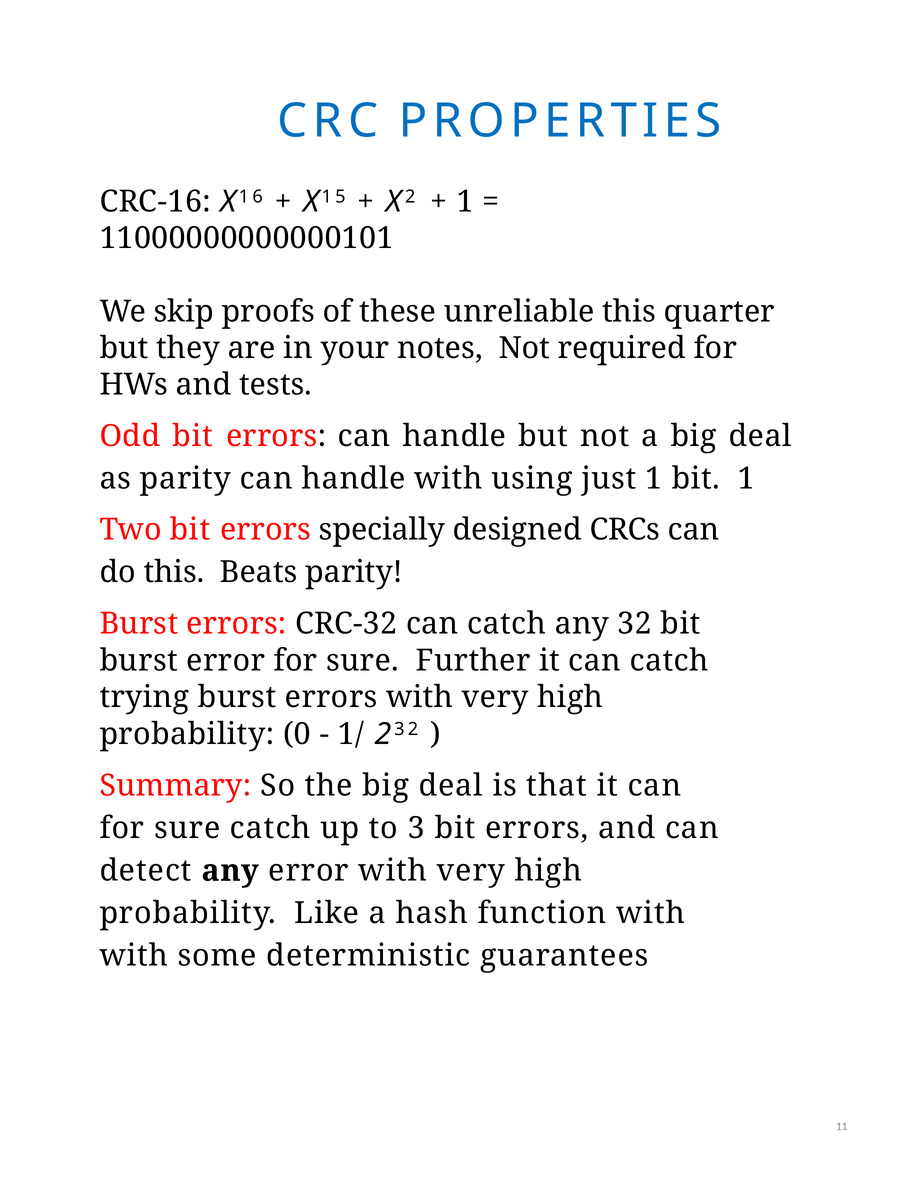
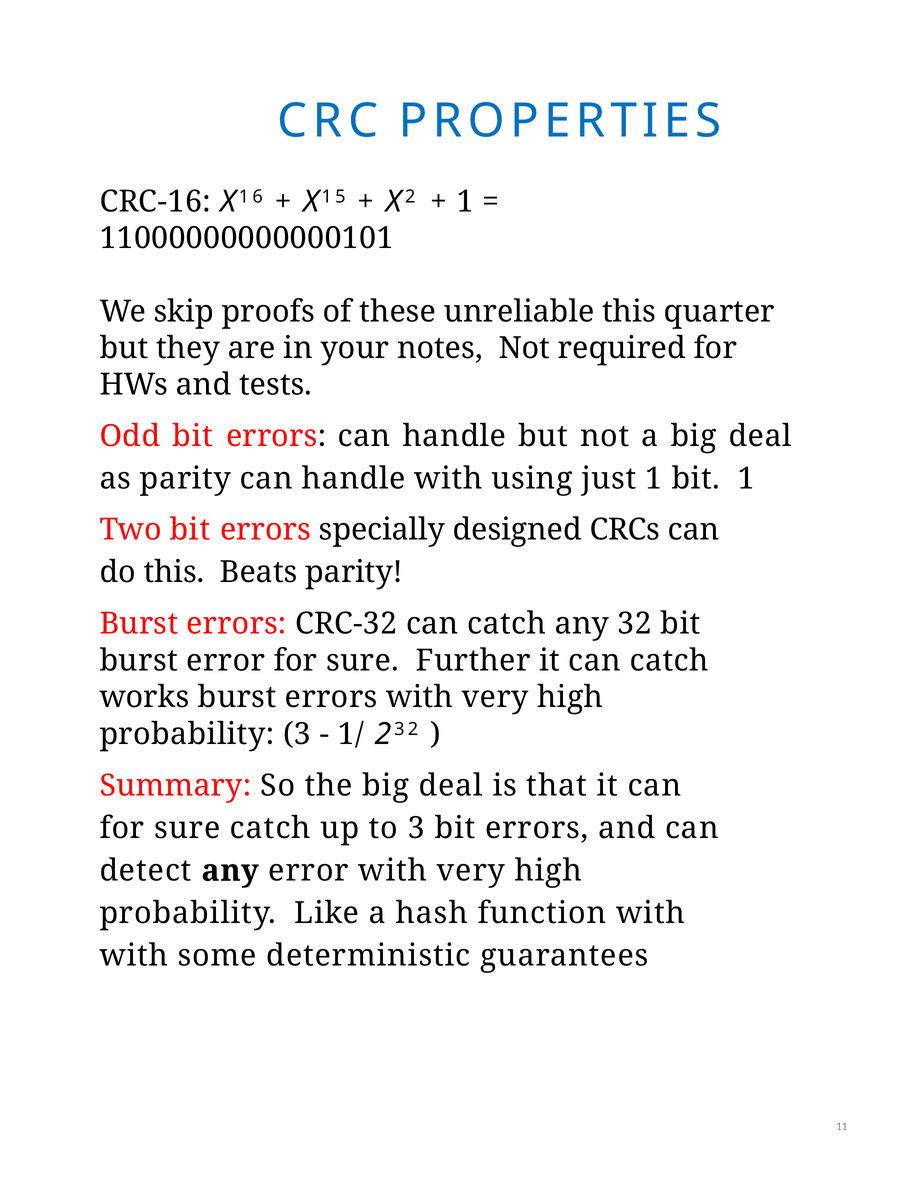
trying: trying -> works (144, 697)
probability 0: 0 -> 3 (297, 734)
